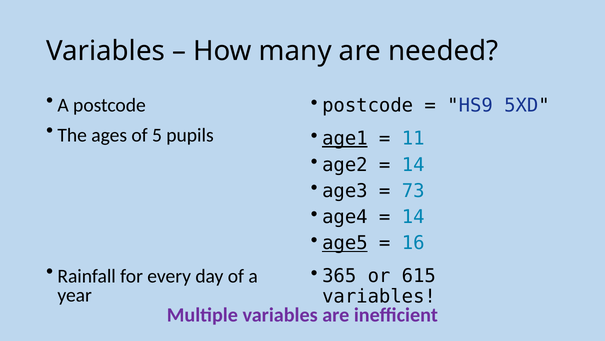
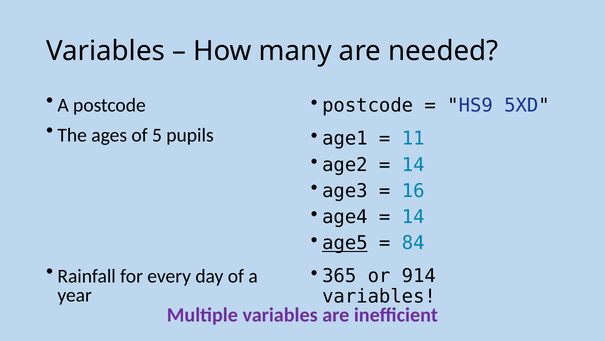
age1 underline: present -> none (345, 138)
73: 73 -> 16 (413, 191)
16: 16 -> 84 (413, 243)
615: 615 -> 914 (419, 276)
